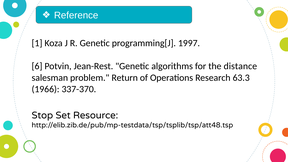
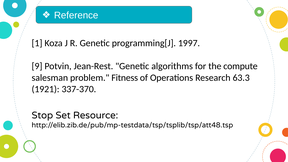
6: 6 -> 9 (37, 66)
distance: distance -> compute (240, 66)
Return: Return -> Fitness (125, 78)
1966: 1966 -> 1921 (46, 89)
